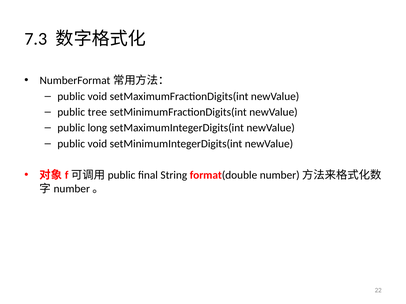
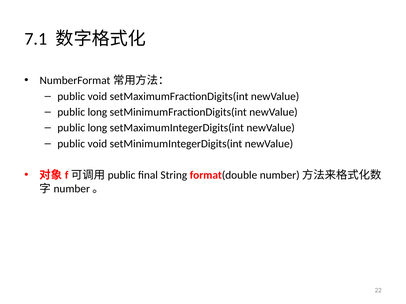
7.3: 7.3 -> 7.1 (36, 39)
tree: tree -> long (97, 112)
